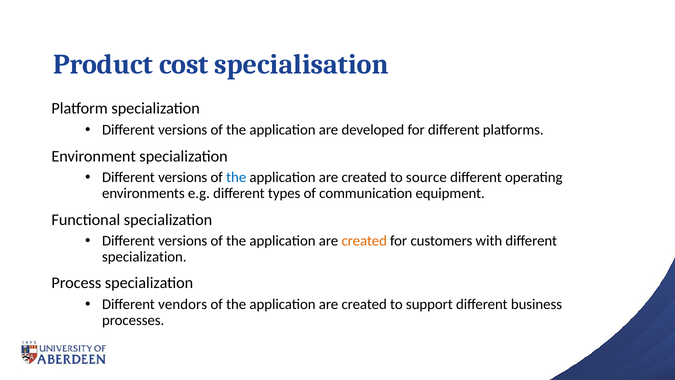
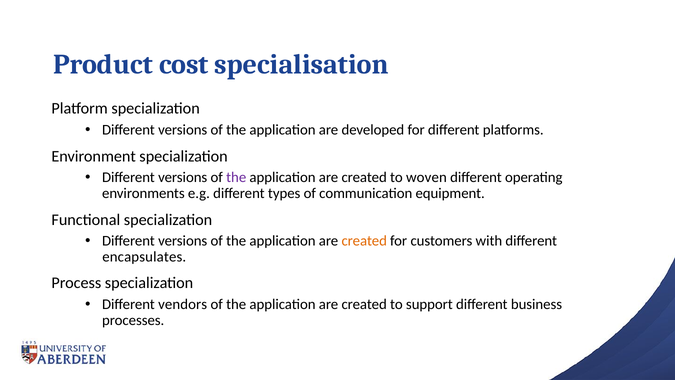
the colour: blue -> purple (236, 177)
source: source -> woven (426, 177)
specialization: specialization -> encapsulates (144, 257)
